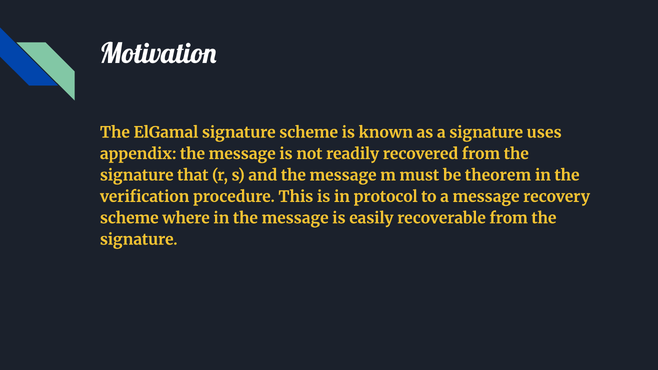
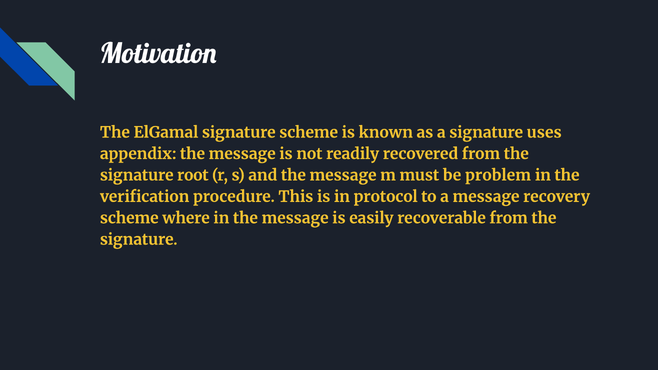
that: that -> root (193, 175)
theorem: theorem -> problem (498, 175)
